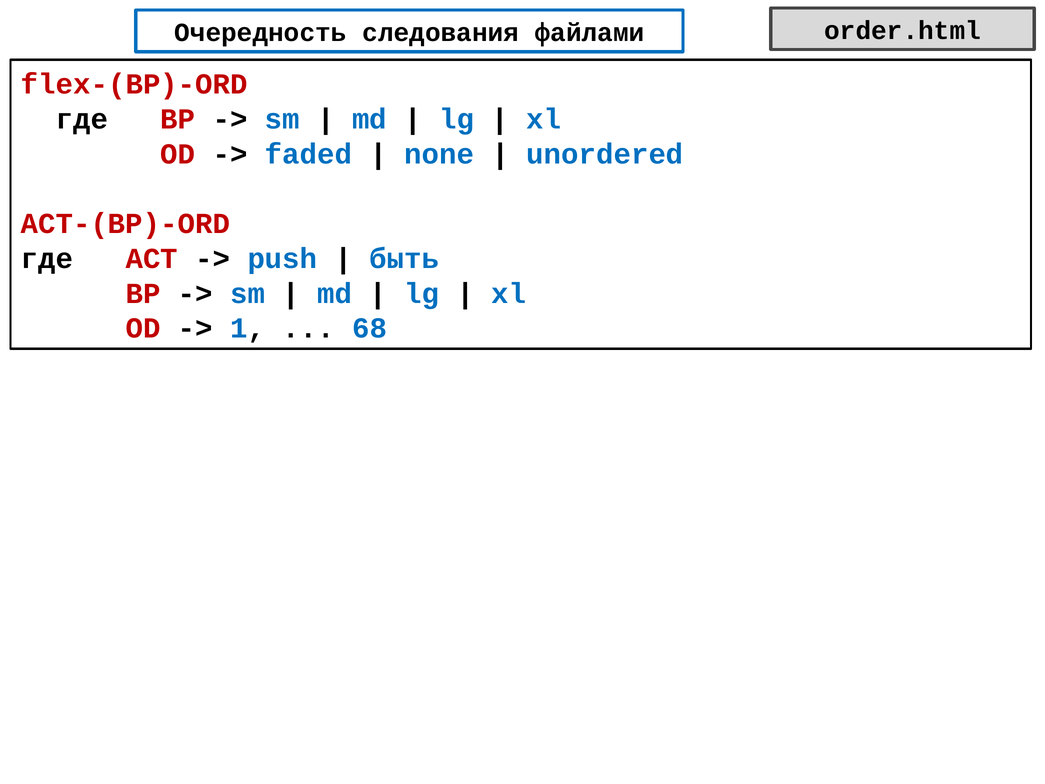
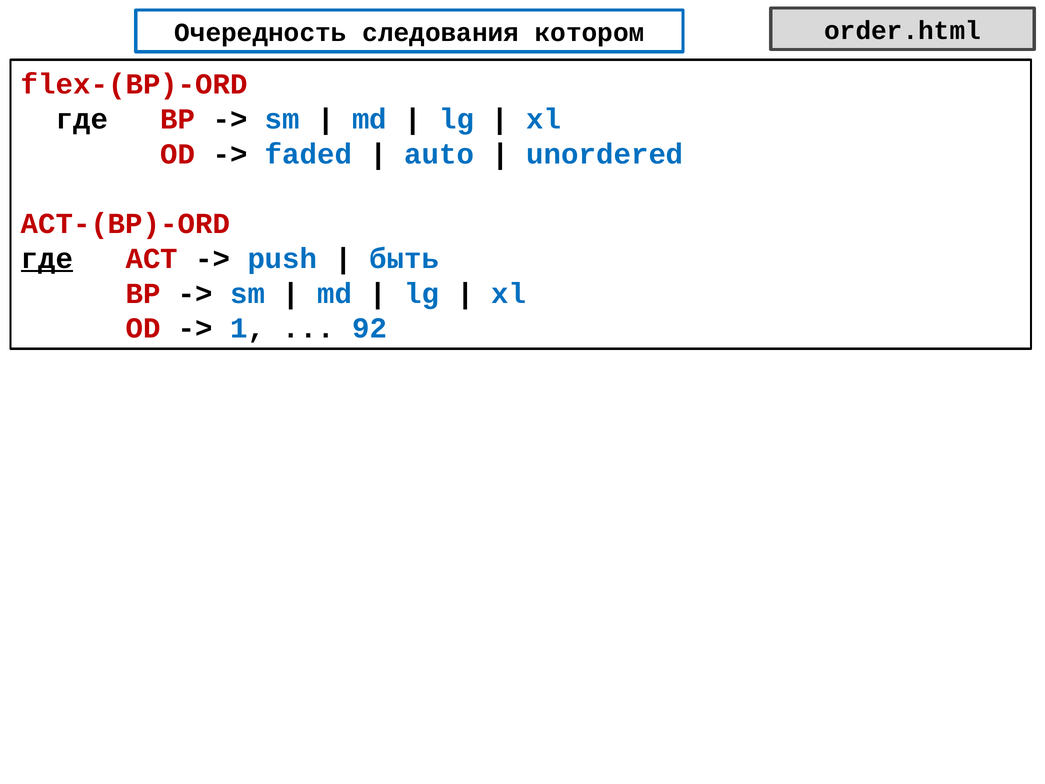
файлами: файлами -> котором (590, 33)
none: none -> auto (439, 154)
где underline: none -> present (47, 259)
68: 68 -> 92 (370, 328)
